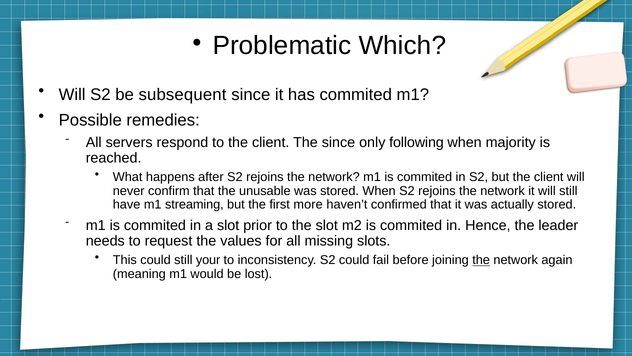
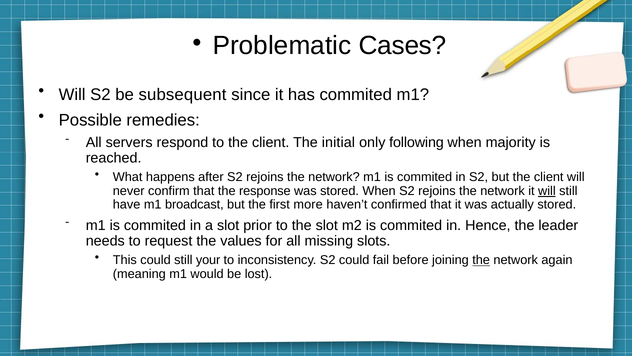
Which: Which -> Cases (402, 46)
The since: since -> initial (338, 143)
unusable: unusable -> response (265, 191)
will underline: none -> present (547, 191)
streaming: streaming -> broadcast (194, 205)
